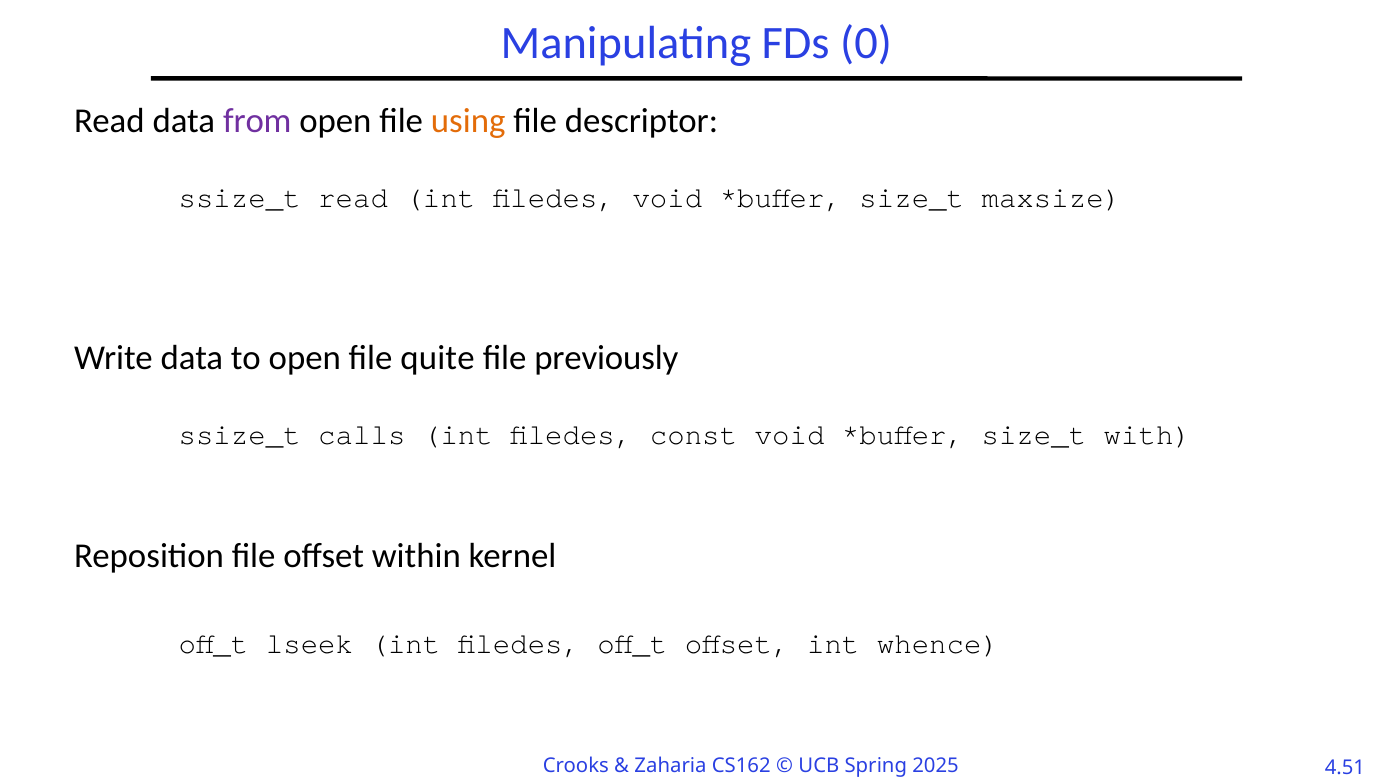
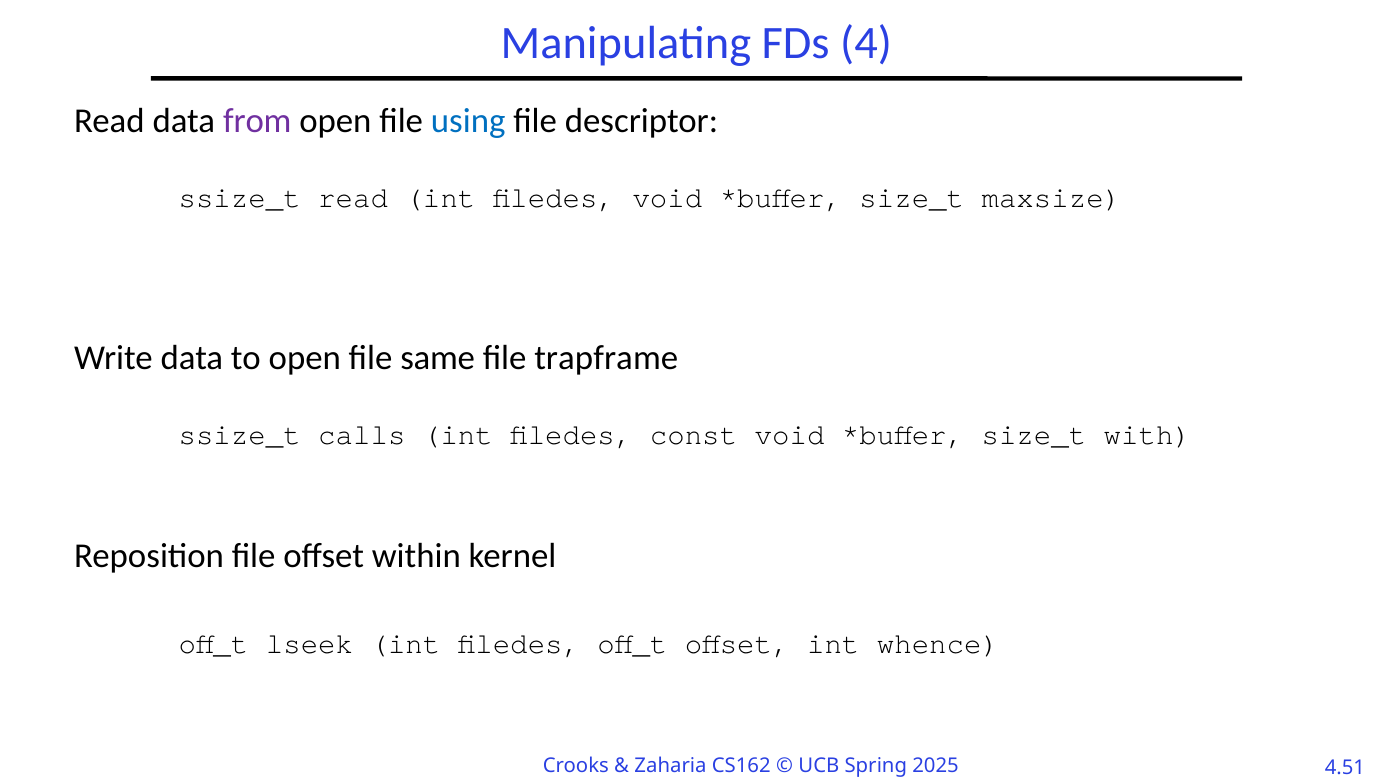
0: 0 -> 4 (866, 43)
using colour: orange -> blue (468, 121)
quite: quite -> same (438, 357)
previously: previously -> trapframe (606, 357)
